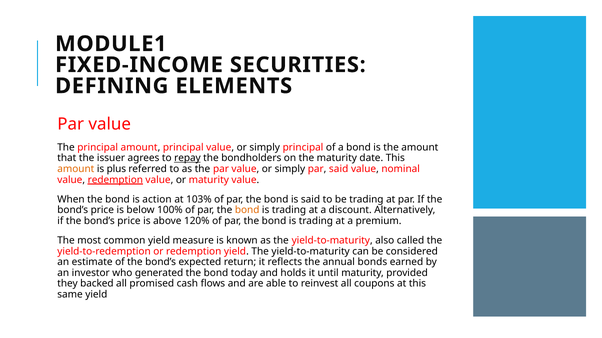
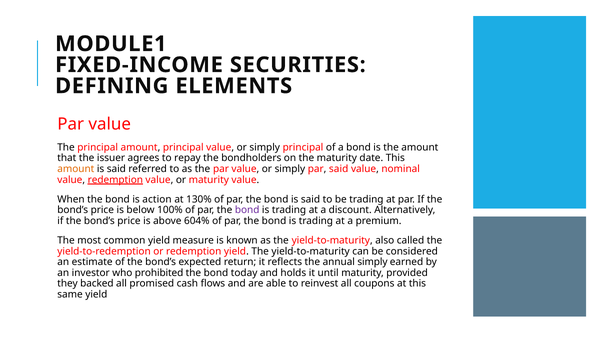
repay underline: present -> none (187, 158)
plus: plus -> said (116, 169)
103%: 103% -> 130% (199, 200)
bond colour: orange -> purple (247, 210)
120%: 120% -> 604% (197, 221)
annual bonds: bonds -> simply (372, 263)
generated: generated -> prohibited (159, 273)
